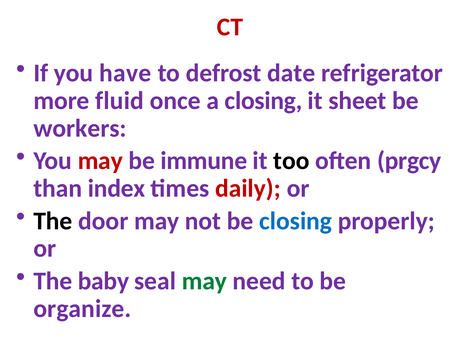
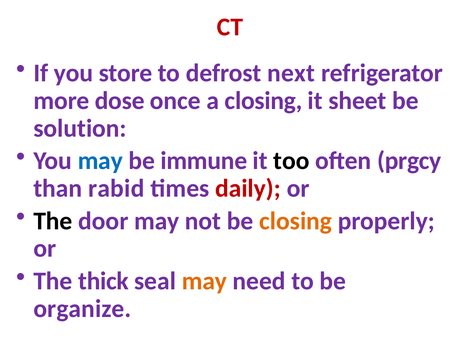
have: have -> store (126, 73)
date: date -> next (291, 73)
fluid: fluid -> dose (120, 101)
workers: workers -> solution (80, 128)
may colour: red -> blue (100, 161)
index: index -> rabid (116, 188)
closing colour: blue -> orange (296, 221)
baby: baby -> thick (103, 281)
may colour: green -> orange (204, 281)
